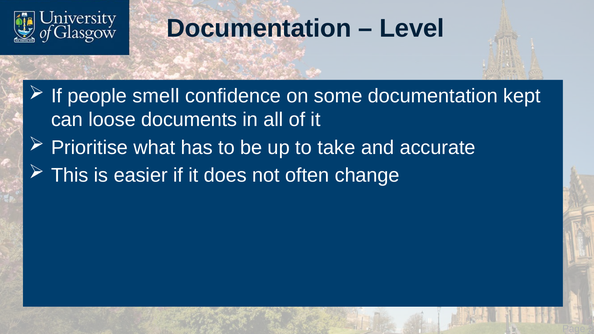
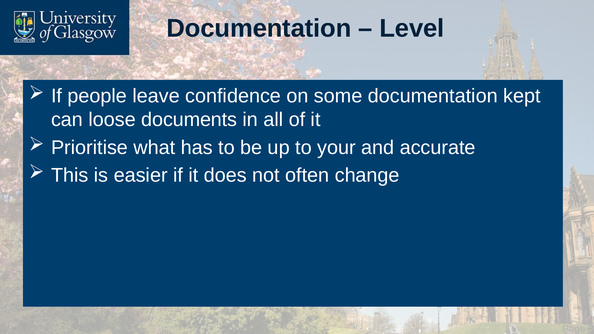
smell: smell -> leave (156, 96)
take: take -> your (336, 148)
